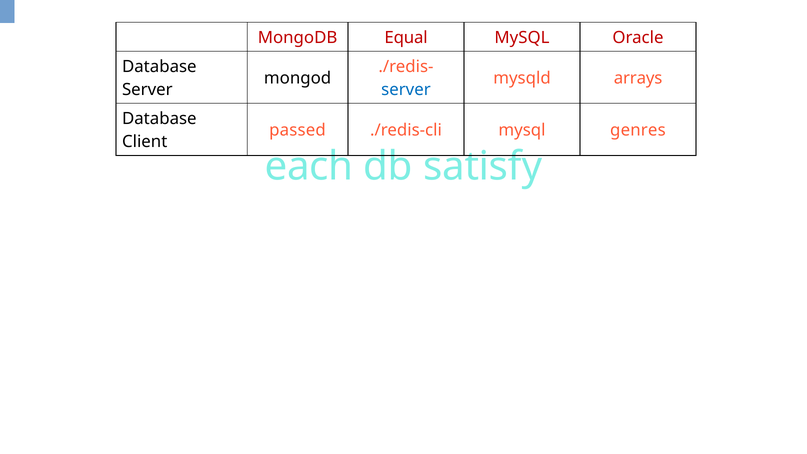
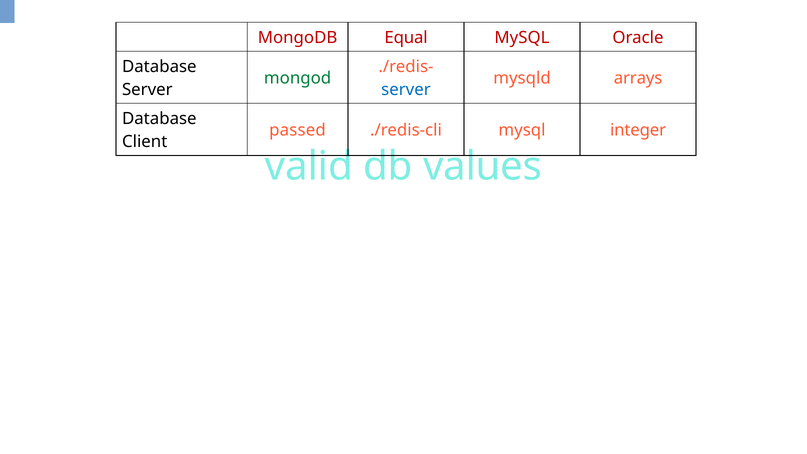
mongod colour: black -> green (298, 78)
genres: genres -> integer (638, 130)
each: each -> valid (309, 166)
satisfy: satisfy -> values (483, 166)
